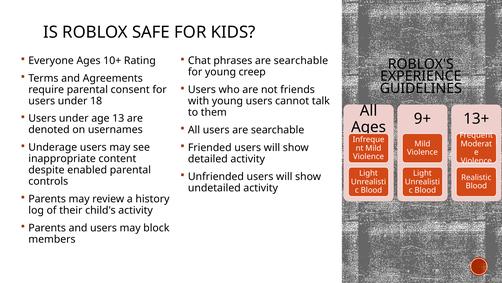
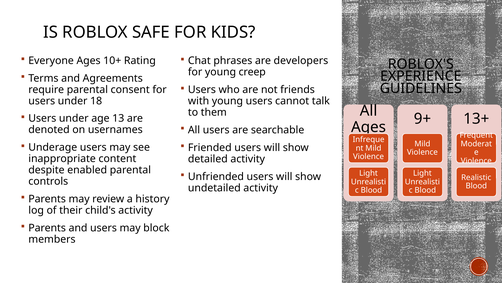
phrases are searchable: searchable -> developers (301, 61)
